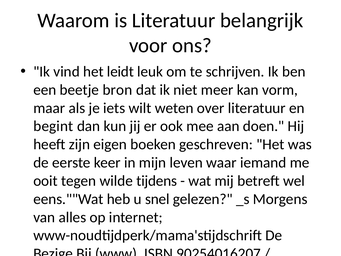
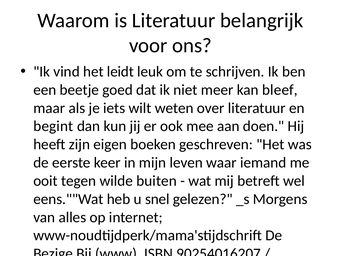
bron: bron -> goed (118, 90)
vorm: vorm -> bleef (280, 90)
tijdens: tijdens -> buiten (157, 181)
